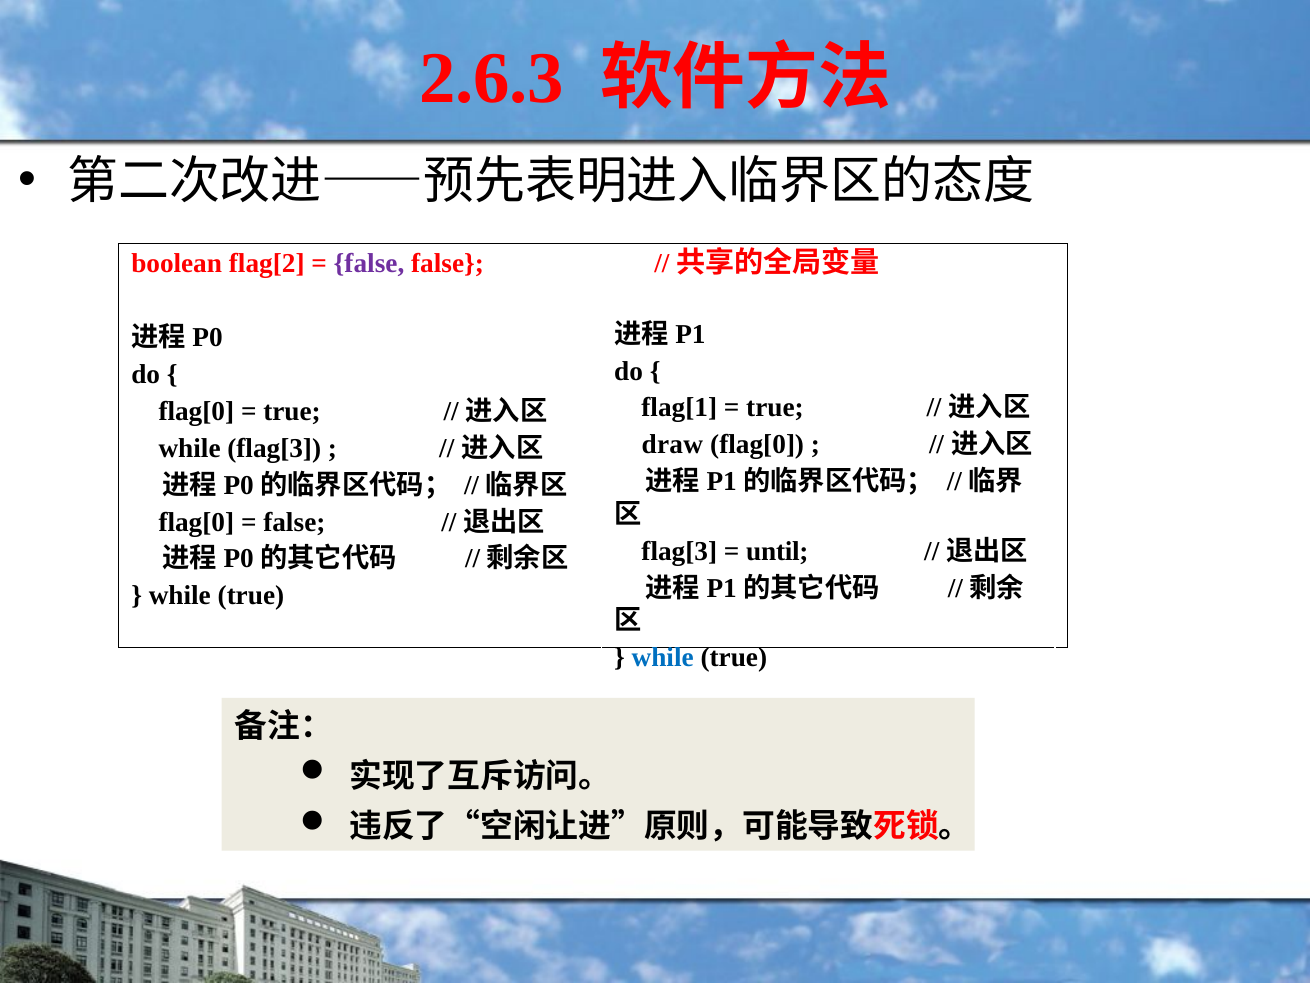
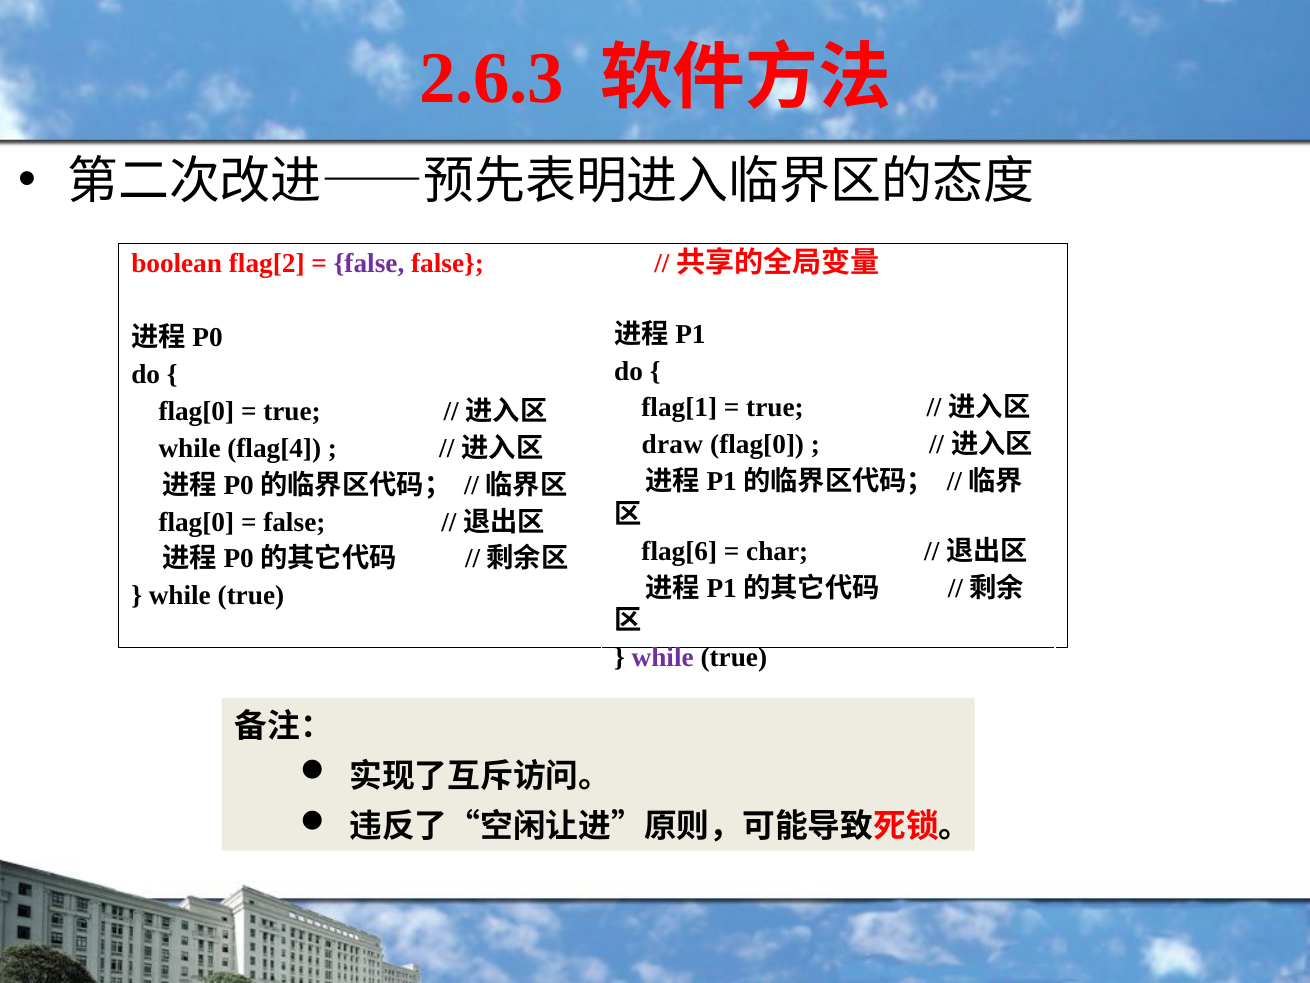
while flag[3: flag[3 -> flag[4 (274, 448)
flag[3: flag[3 -> flag[6 (679, 551)
until: until -> char (777, 551)
while colour: blue -> purple (663, 657)
